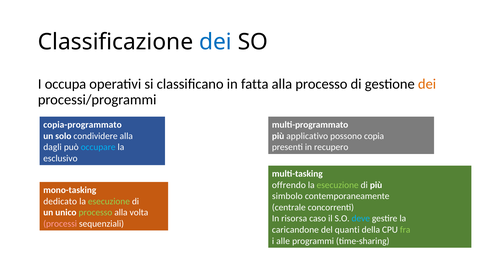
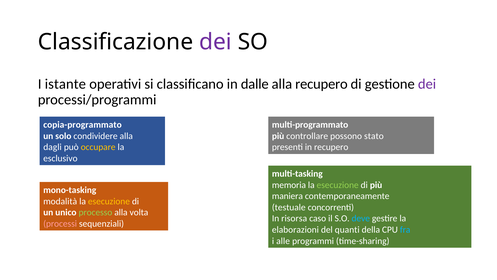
dei colour: blue -> purple (216, 42)
occupa: occupa -> istante (65, 84)
fatta: fatta -> dalle (255, 84)
alla processo: processo -> recupero (321, 84)
dei colour: orange -> purple (427, 84)
applicativo: applicativo -> controllare (307, 136)
copia: copia -> stato (374, 136)
occupare colour: light blue -> yellow (98, 147)
offrendo: offrendo -> memoria (289, 185)
simbolo: simbolo -> maniera (287, 196)
dedicato: dedicato -> modalità (60, 201)
esecuzione colour: light green -> yellow (109, 201)
centrale: centrale -> testuale (289, 207)
caricandone: caricandone -> elaborazioni (295, 229)
fra colour: light green -> light blue (405, 229)
